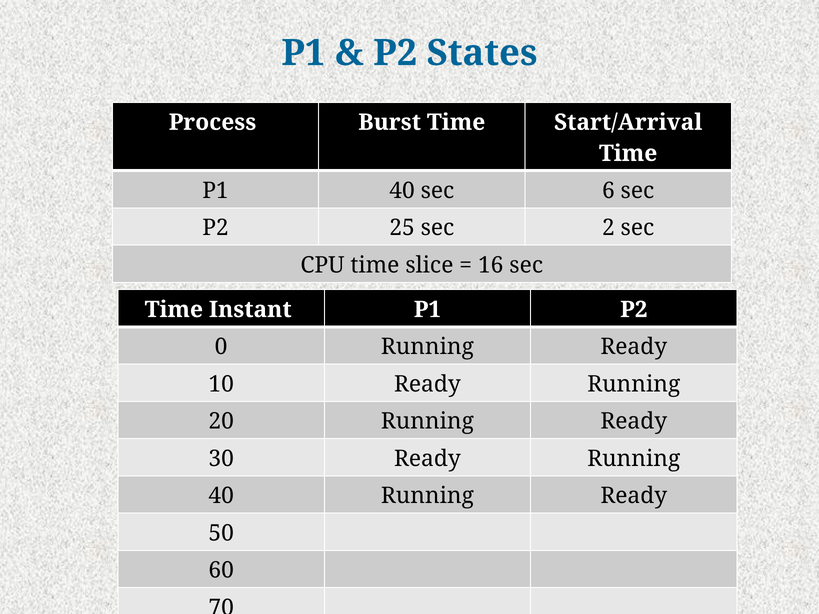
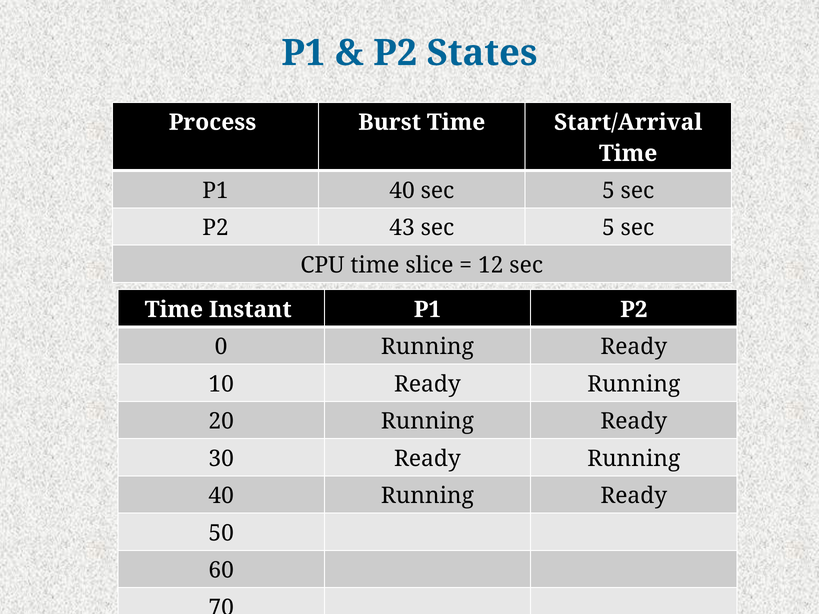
40 sec 6: 6 -> 5 (608, 191)
25: 25 -> 43 (402, 228)
2: 2 -> 5 (608, 228)
16: 16 -> 12 (491, 265)
